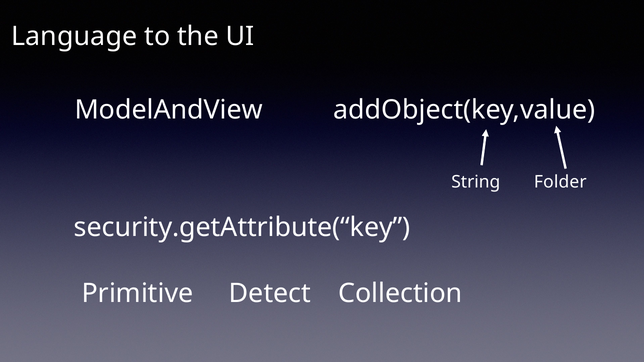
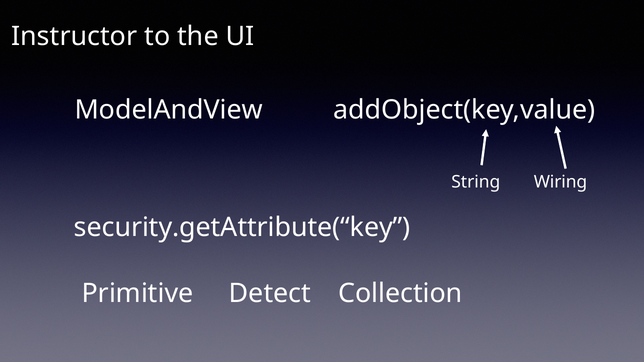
Language: Language -> Instructor (74, 37)
Folder: Folder -> Wiring (560, 182)
